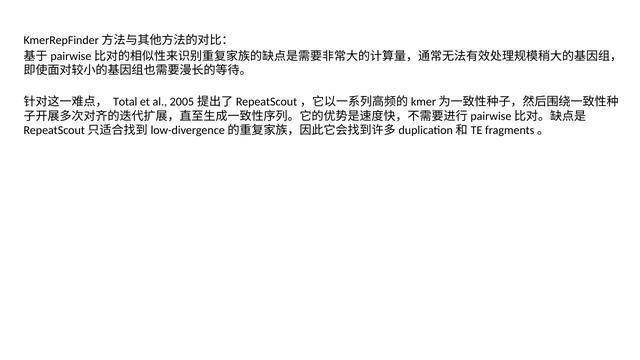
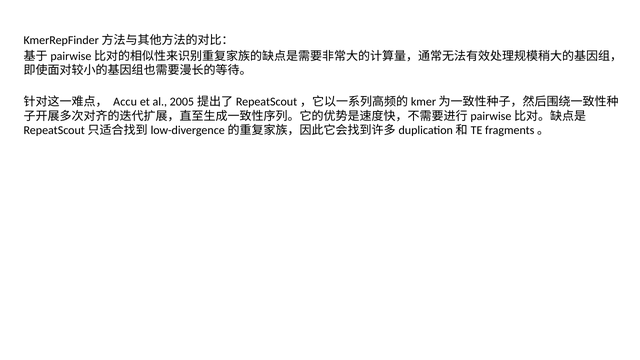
Total: Total -> Accu (125, 102)
